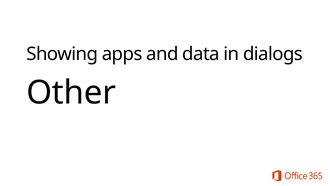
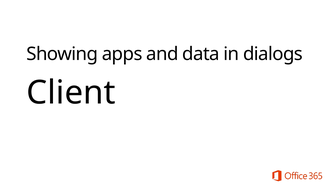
Other: Other -> Client (71, 93)
